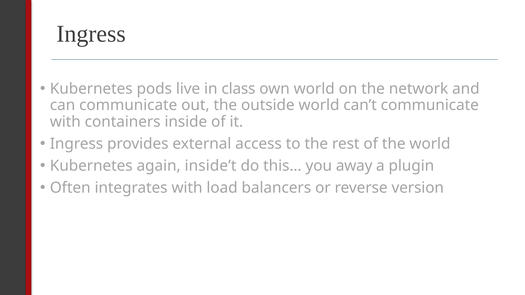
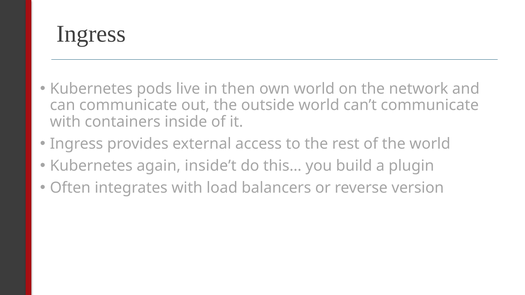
class: class -> then (238, 89)
away: away -> build (354, 166)
